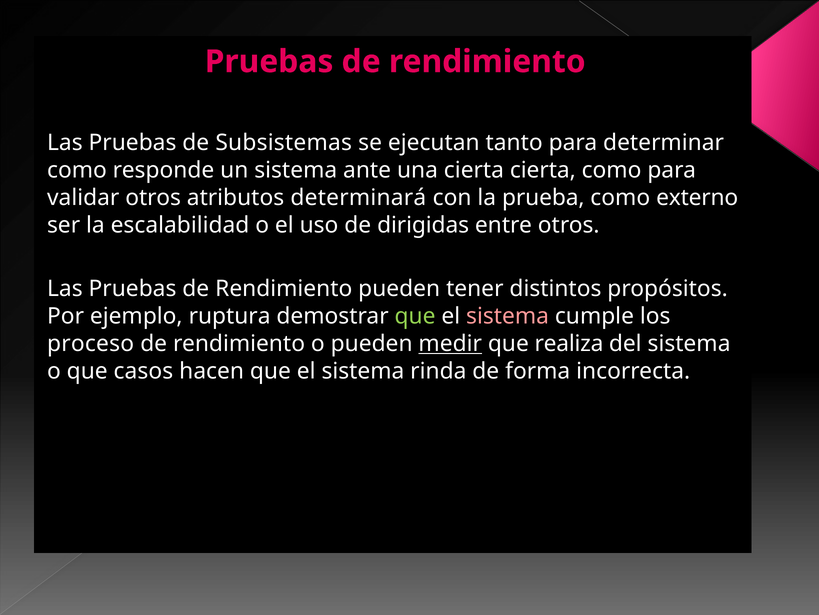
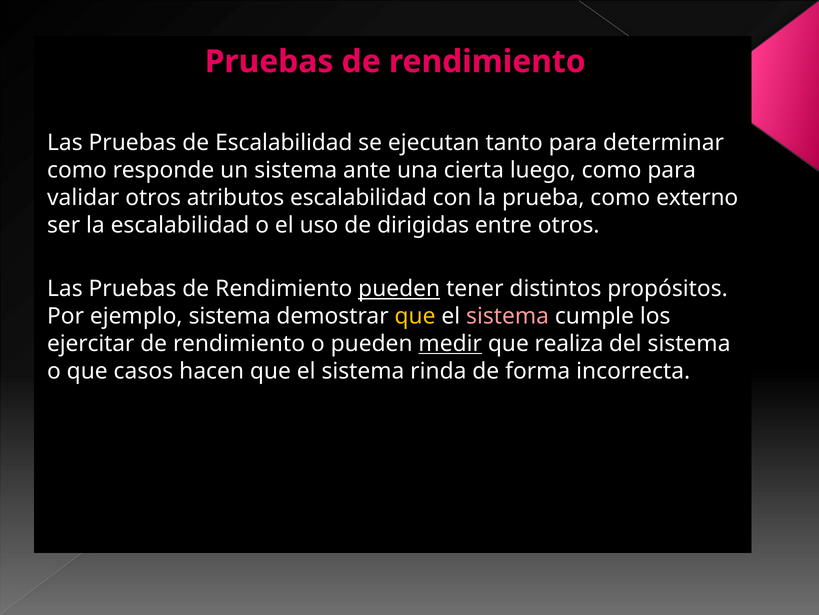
de Subsistemas: Subsistemas -> Escalabilidad (284, 143)
cierta cierta: cierta -> luego (543, 170)
atributos determinará: determinará -> escalabilidad (359, 197)
pueden underline: none -> present (399, 289)
ejemplo ruptura: ruptura -> sistema (230, 316)
que colour: light green -> yellow (415, 316)
proceso: proceso -> ejercitar (91, 343)
